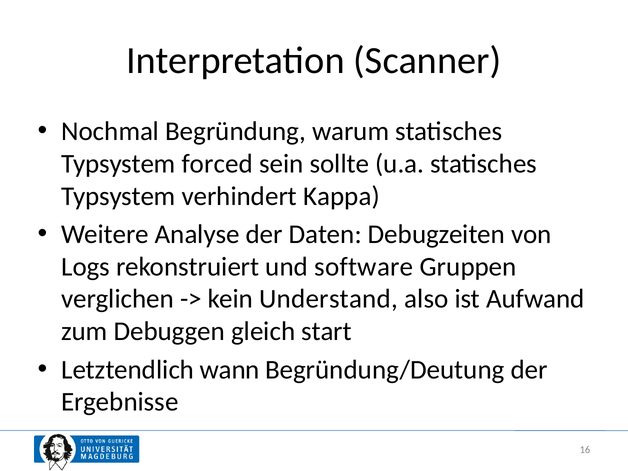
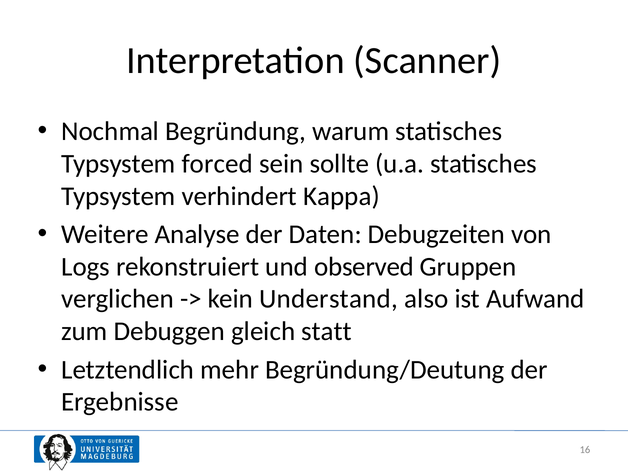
software: software -> observed (364, 267)
start: start -> statt (327, 332)
wann: wann -> mehr (230, 370)
